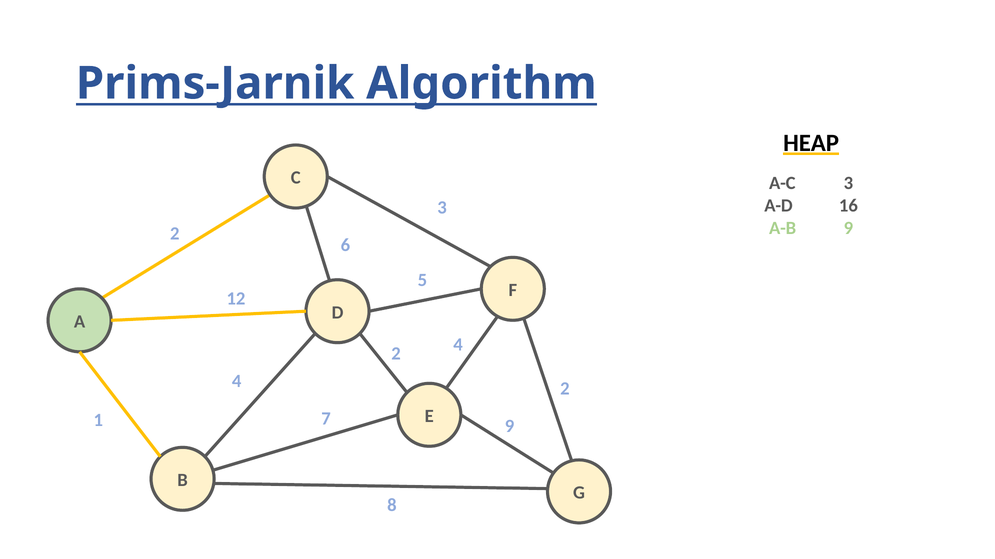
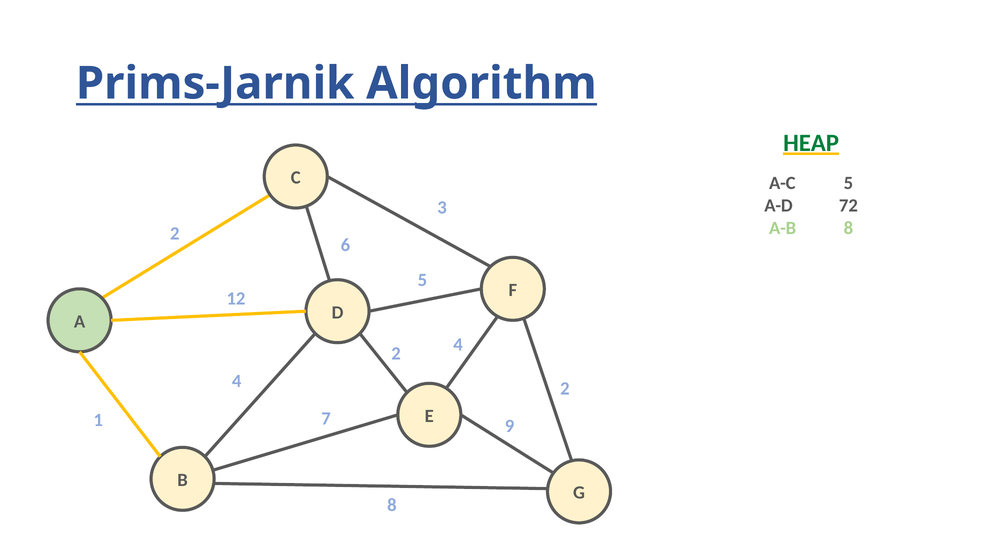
HEAP colour: black -> green (811, 143)
A-C 3: 3 -> 5 (848, 183)
16: 16 -> 72 (848, 206)
A-B 9: 9 -> 8 (848, 228)
